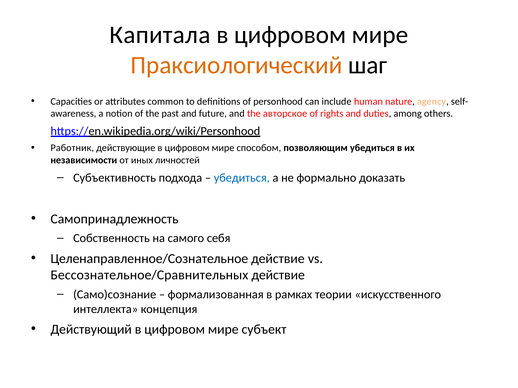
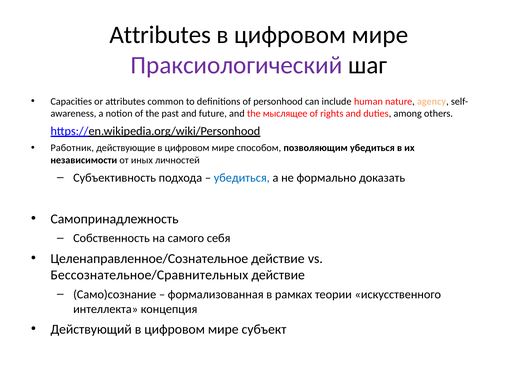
Капитала: Капитала -> Attributes (160, 35)
Праксиологический colour: orange -> purple (236, 65)
авторское: авторское -> мыслящее (285, 114)
